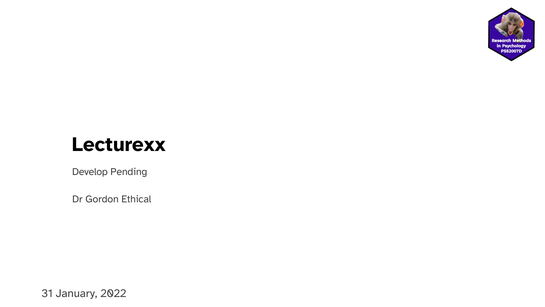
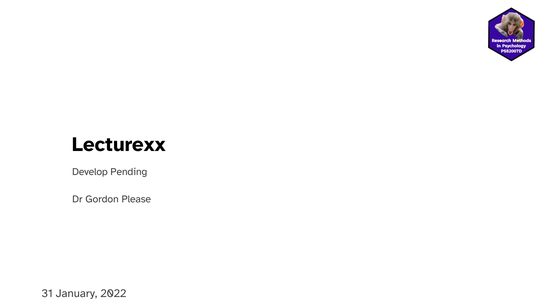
Ethical: Ethical -> Please (136, 199)
